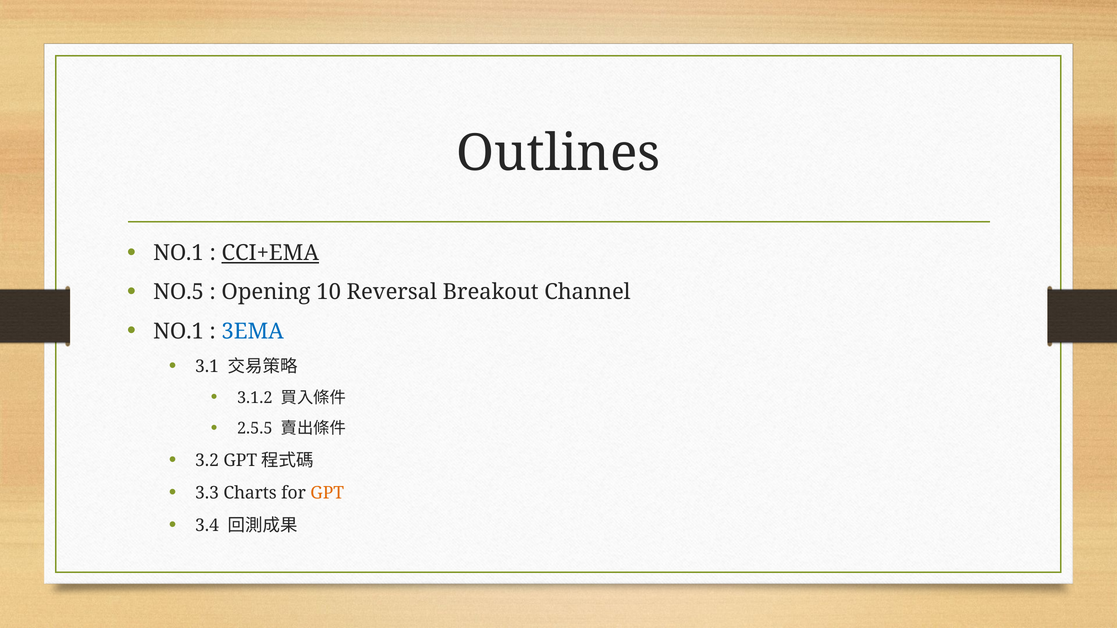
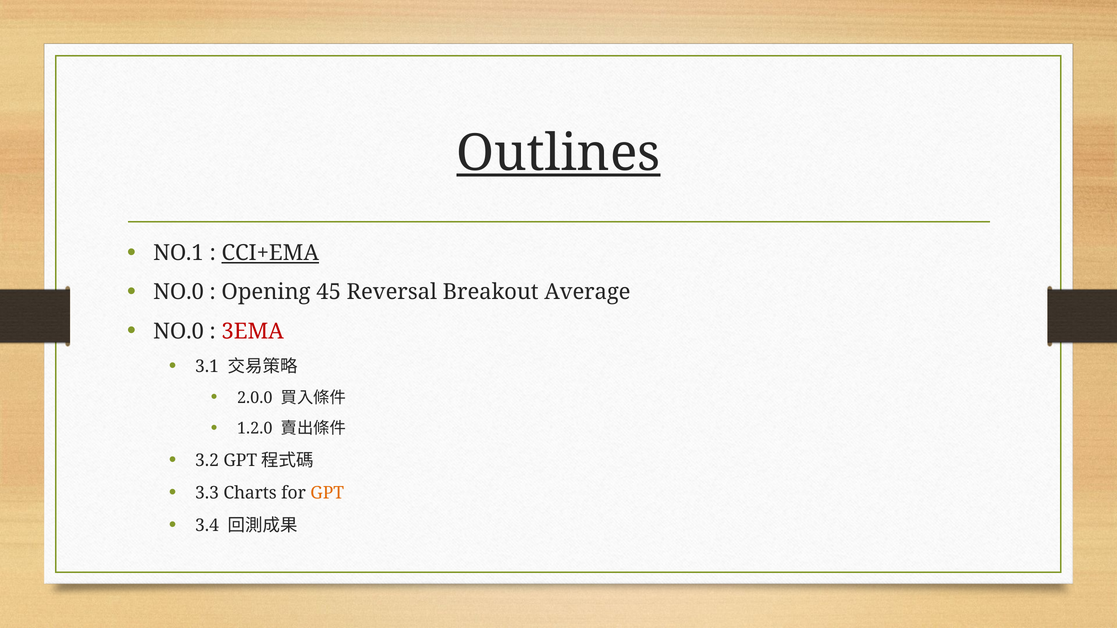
Outlines underline: none -> present (558, 153)
NO.5: NO.5 -> NO.0 (179, 292)
10: 10 -> 45 (329, 292)
Channel: Channel -> Average (587, 292)
NO.1: NO.1 -> NO.0 (179, 331)
3EMA colour: blue -> red (253, 331)
3.1.2: 3.1.2 -> 2.0.0 (255, 398)
2.5.5: 2.5.5 -> 1.2.0 (255, 429)
